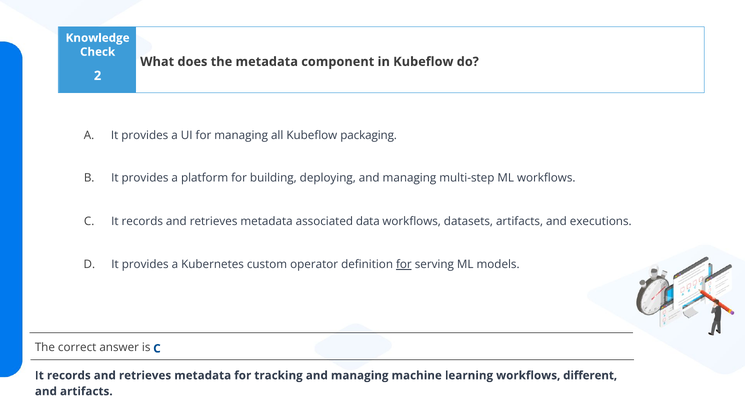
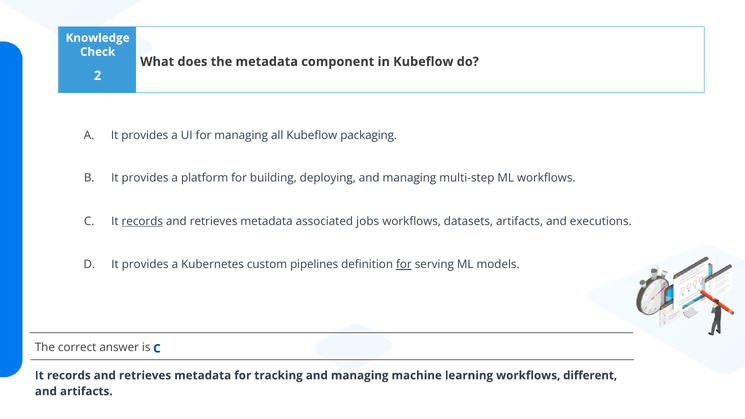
records underline: none -> present (142, 221)
data: data -> jobs (368, 221)
operator: operator -> pipelines (314, 264)
